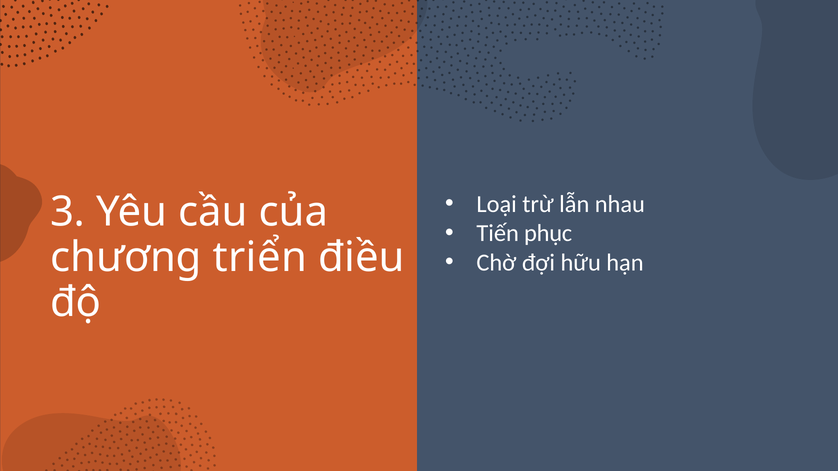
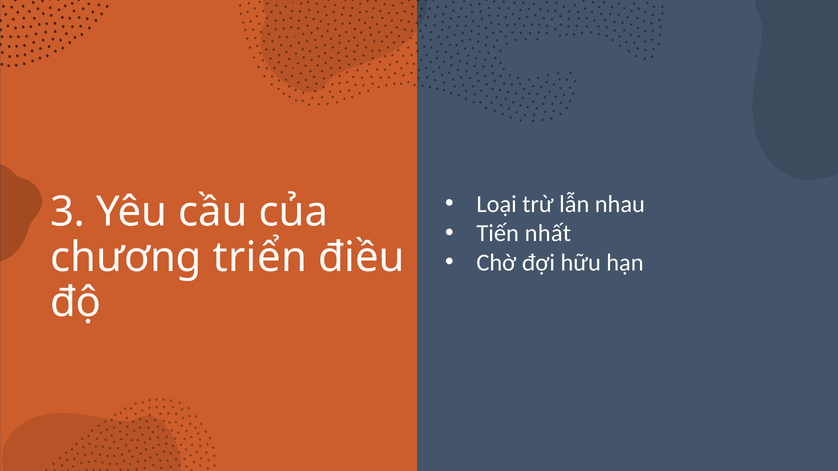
phục: phục -> nhất (548, 234)
